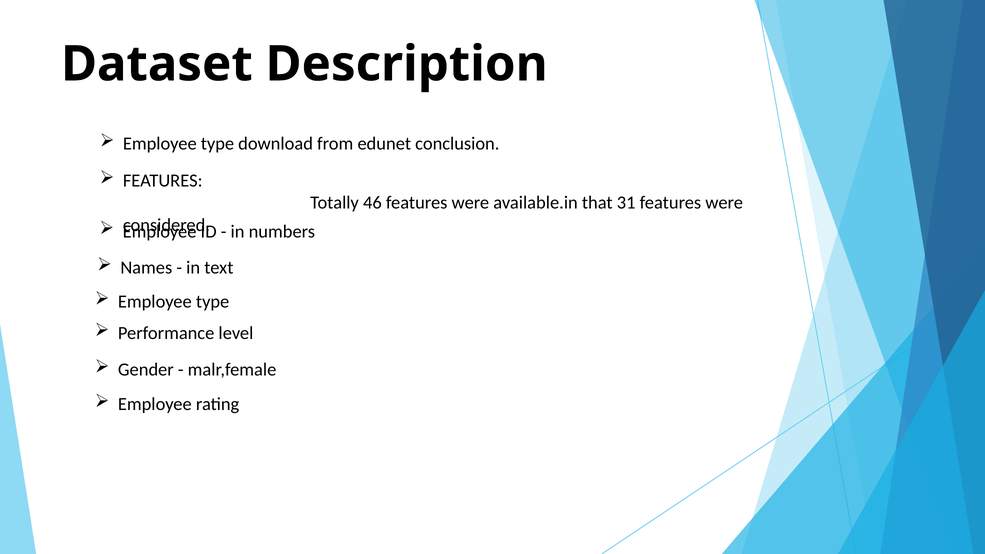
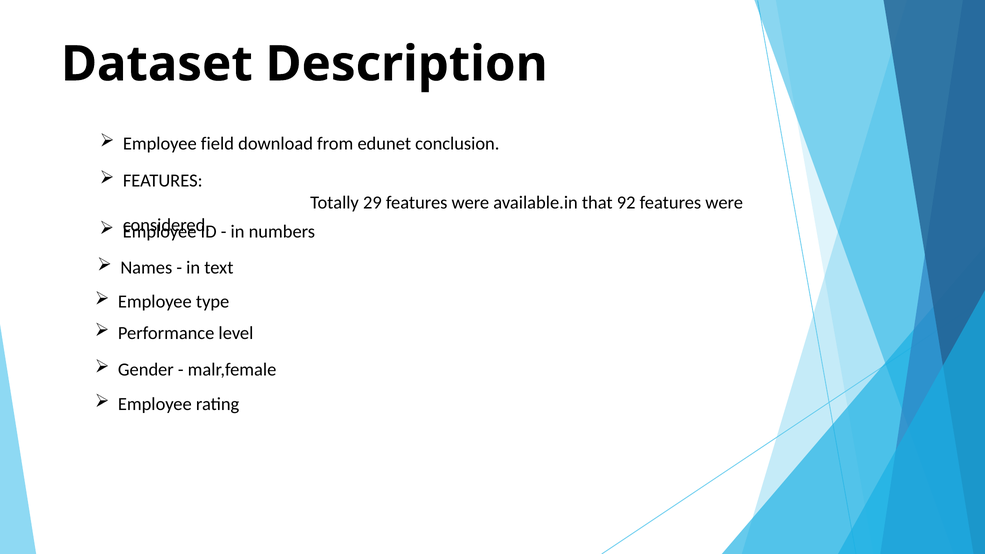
type: type -> field (217, 144)
46: 46 -> 29 (372, 203)
31: 31 -> 92 (626, 203)
